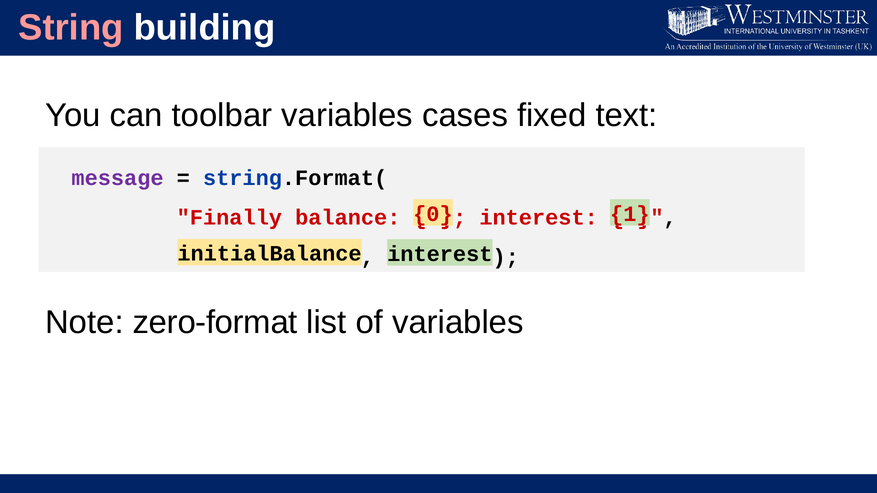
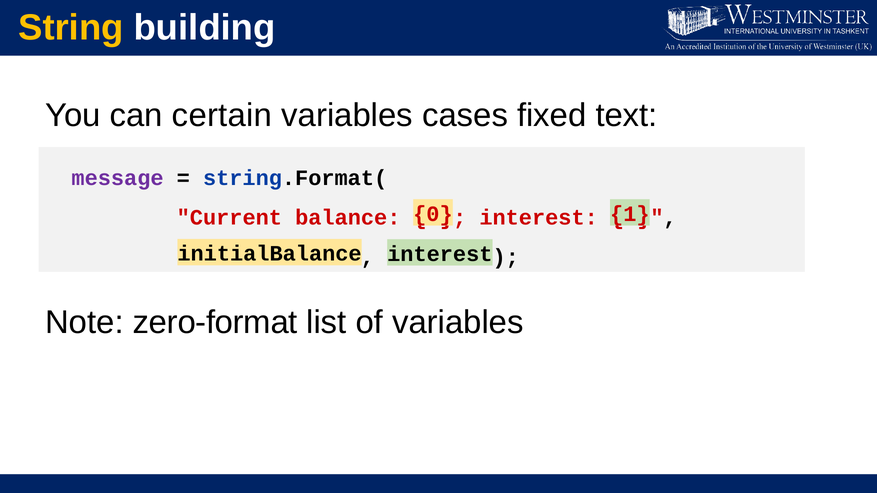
String colour: pink -> yellow (71, 28)
toolbar: toolbar -> certain (222, 115)
Finally: Finally -> Current (229, 218)
